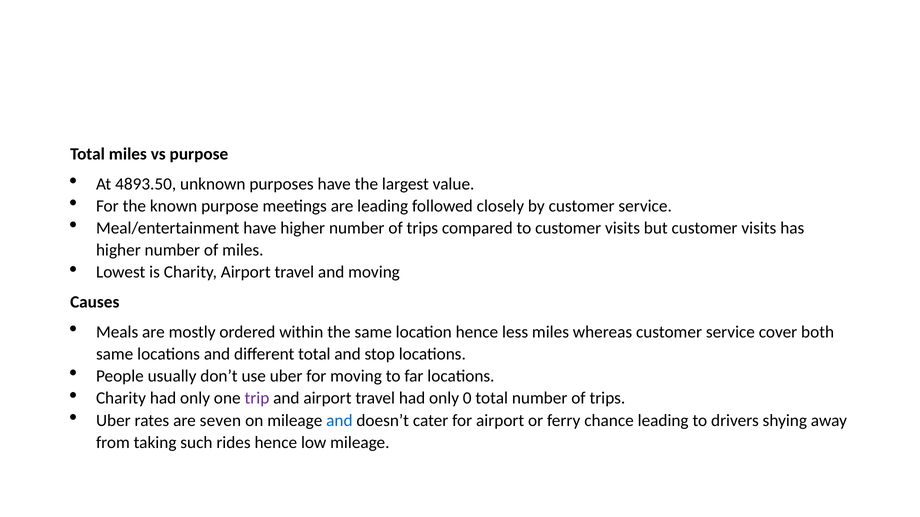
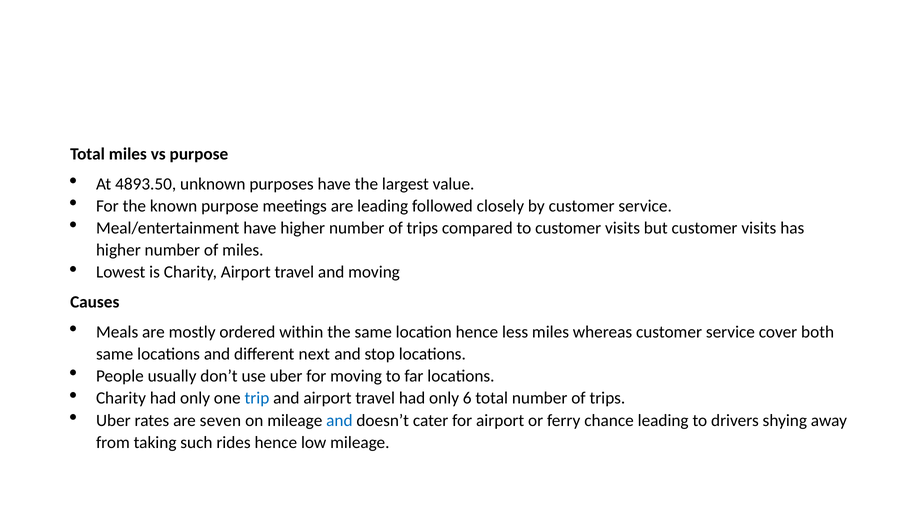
different total: total -> next (314, 354)
trip colour: purple -> blue (257, 399)
0: 0 -> 6 (467, 399)
